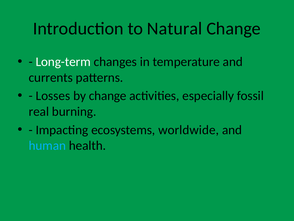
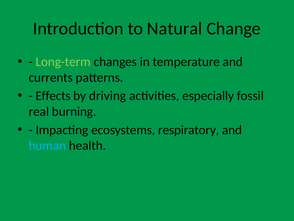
Long-term colour: white -> light green (63, 62)
Losses: Losses -> Effects (53, 96)
by change: change -> driving (108, 96)
worldwide: worldwide -> respiratory (189, 130)
